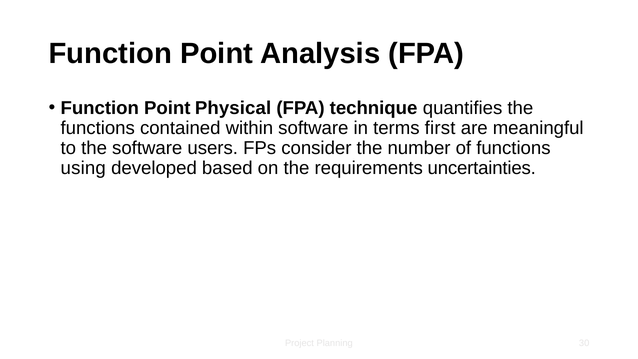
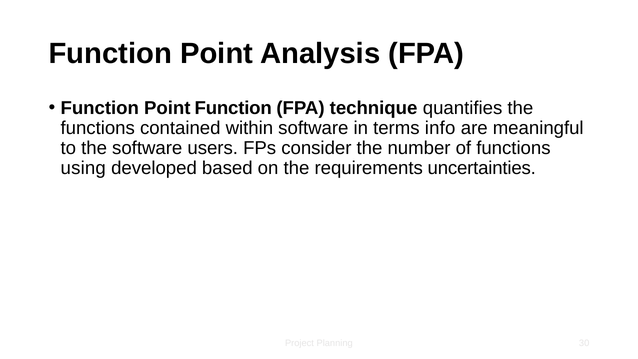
Point Physical: Physical -> Function (233, 108)
first: first -> info (440, 128)
